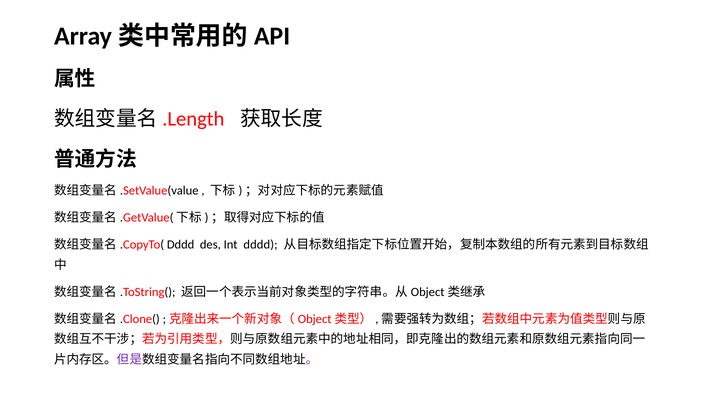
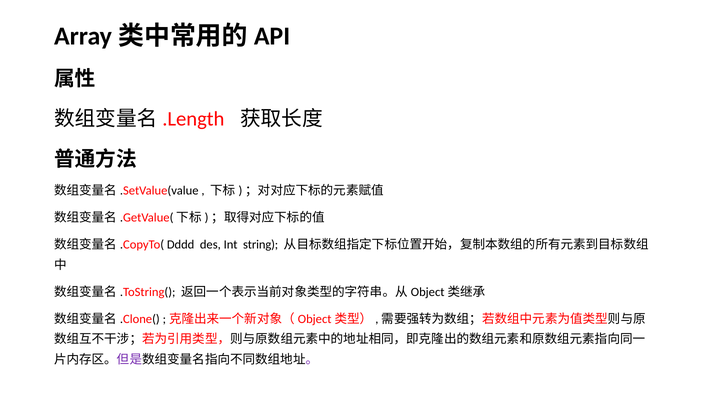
Int dddd: dddd -> string (261, 245)
